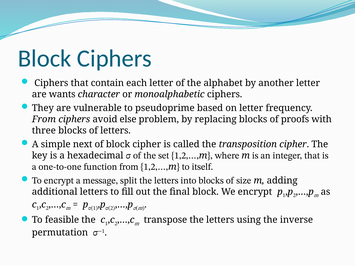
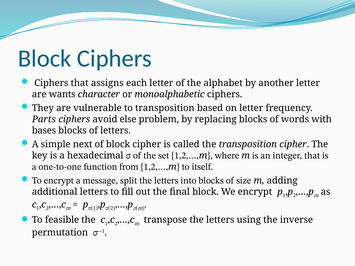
contain: contain -> assigns (107, 83)
to pseudoprime: pseudoprime -> transposition (165, 108)
From: From -> Parts (44, 119)
proofs: proofs -> words (295, 119)
three: three -> bases (44, 131)
